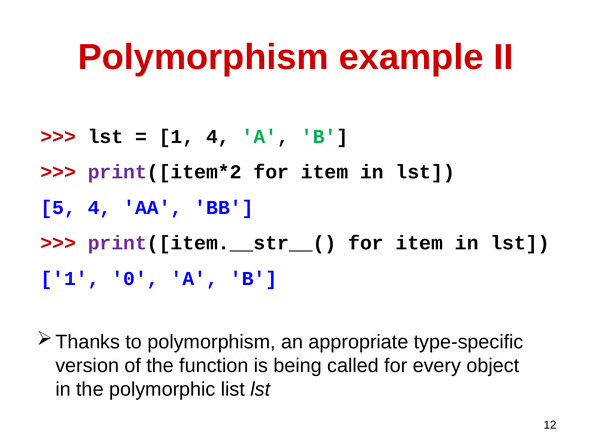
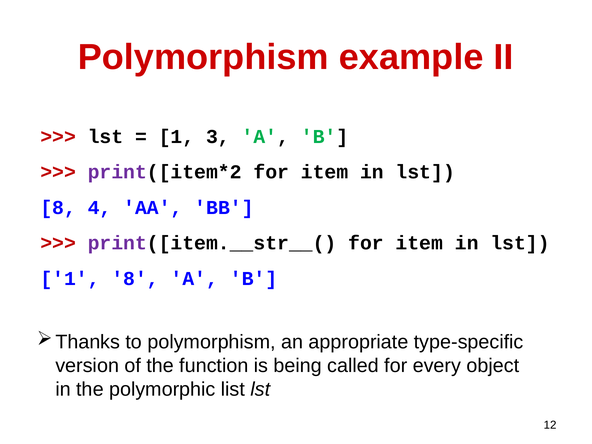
1 4: 4 -> 3 (218, 136)
5: 5 -> 8 (58, 208)
1 0: 0 -> 8 (135, 279)
